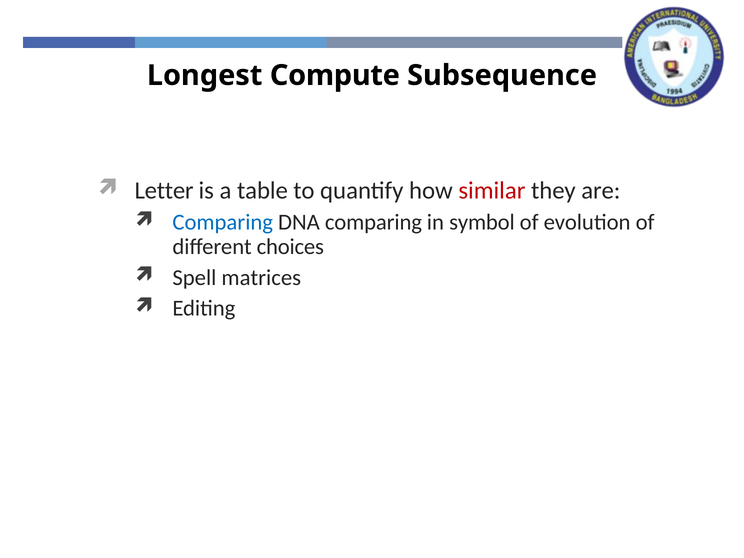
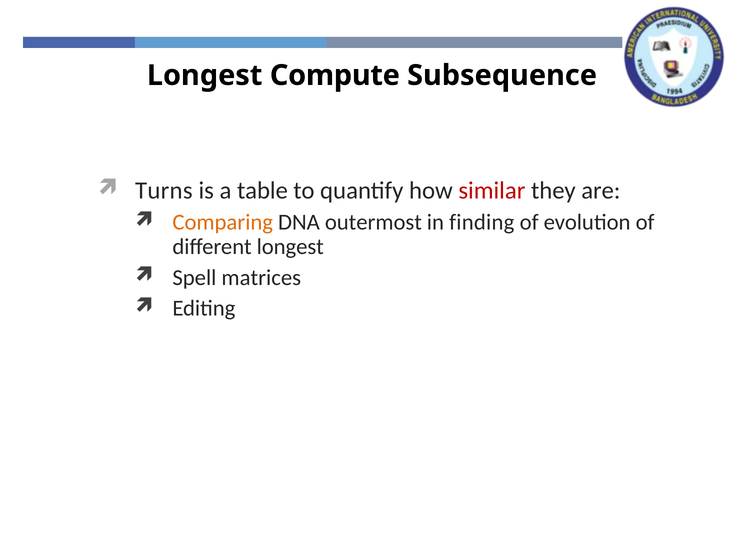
Letter: Letter -> Turns (164, 191)
Comparing colour: blue -> orange (223, 222)
DNA comparing: comparing -> outermost (373, 222)
symbol: symbol -> finding (482, 222)
different choices: choices -> longest (290, 247)
